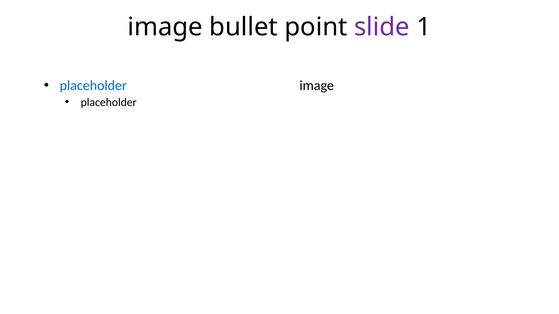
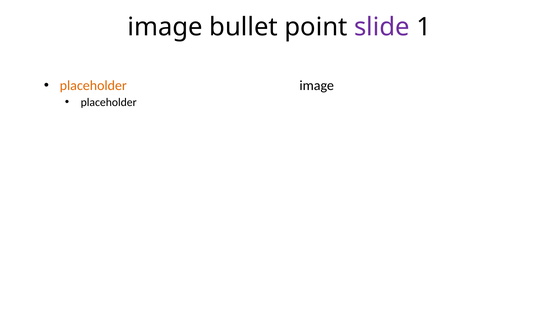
placeholder colour: blue -> orange (93, 86)
